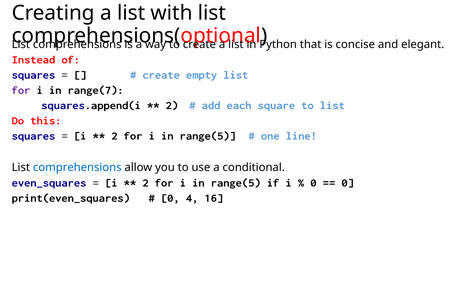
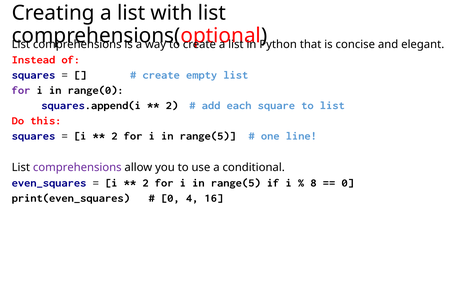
range(7: range(7 -> range(0 (96, 90)
comprehensions colour: blue -> purple (77, 168)
0: 0 -> 8 (313, 183)
